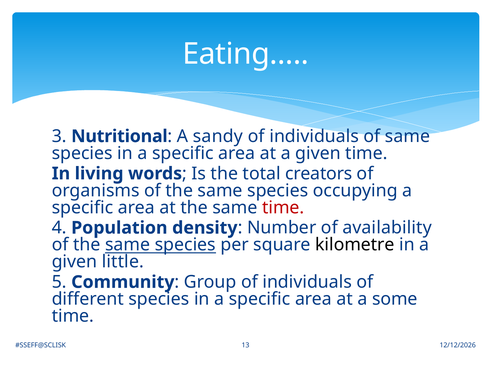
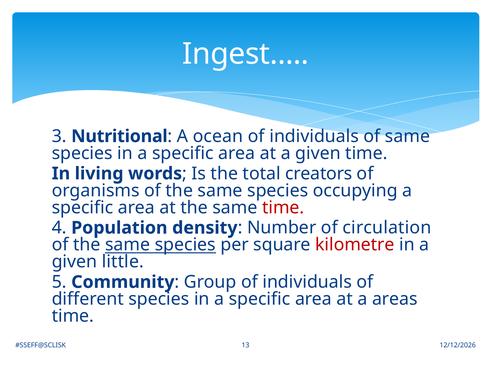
Eating…: Eating… -> Ingest… (246, 54)
sandy: sandy -> ocean (218, 136)
availability: availability -> circulation (387, 228)
kilometre colour: black -> red (355, 245)
some: some -> areas (395, 299)
